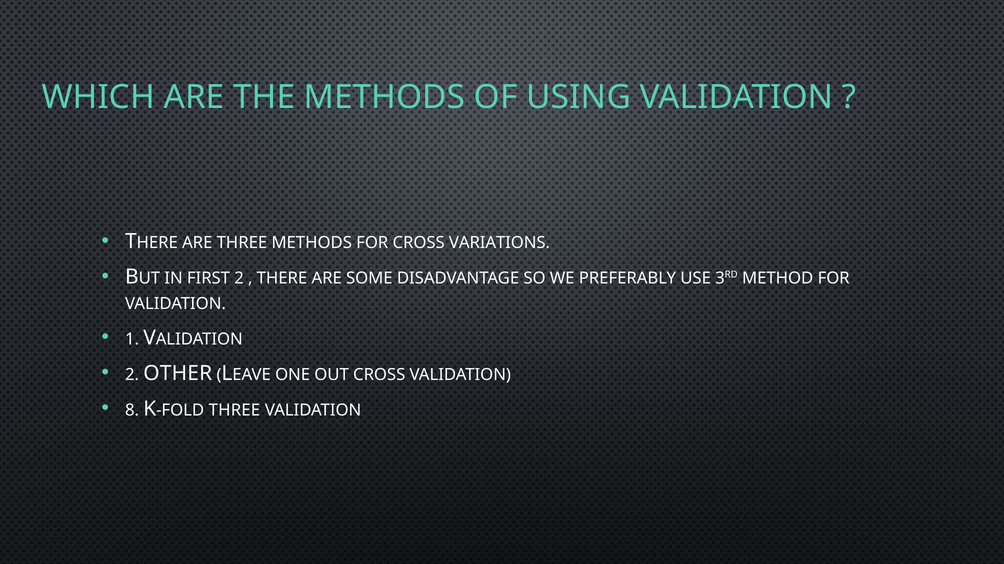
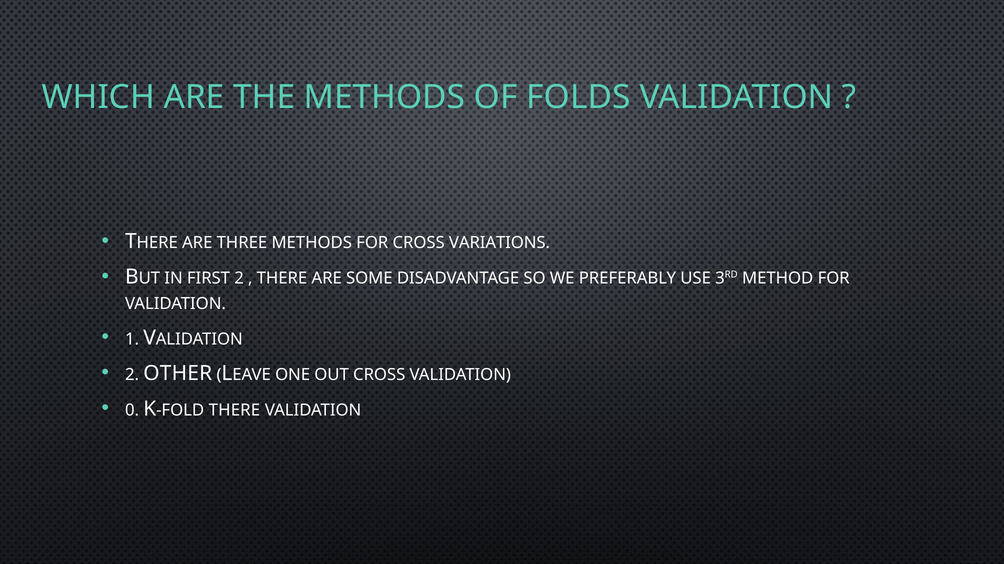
USING: USING -> FOLDS (579, 98)
8: 8 -> 0 (132, 411)
THREE: THREE -> THERE (234, 411)
